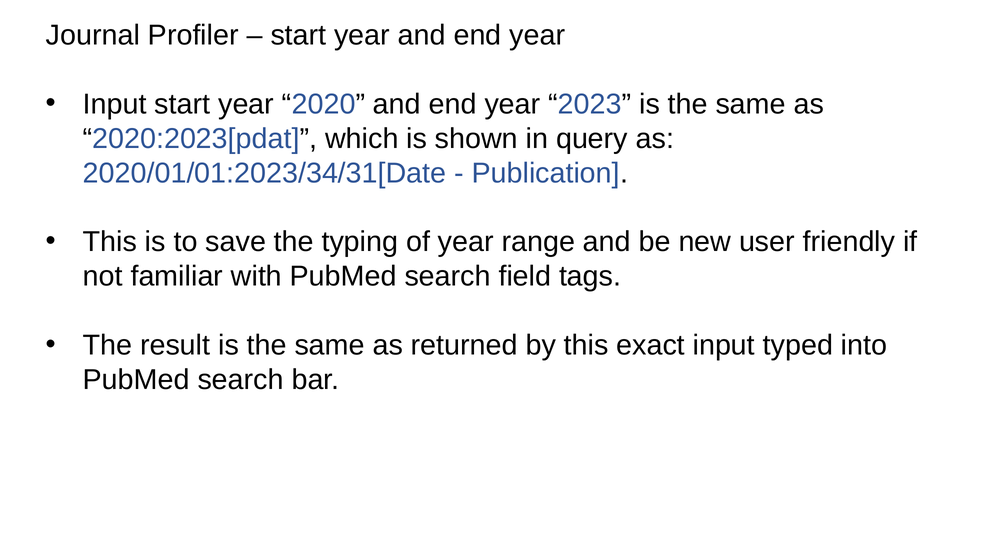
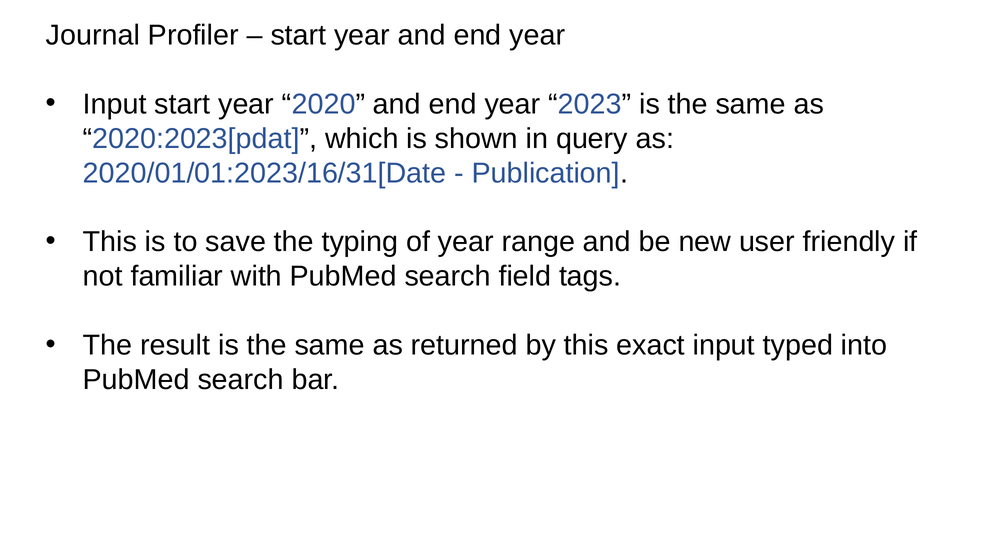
2020/01/01:2023/34/31[Date: 2020/01/01:2023/34/31[Date -> 2020/01/01:2023/16/31[Date (265, 173)
